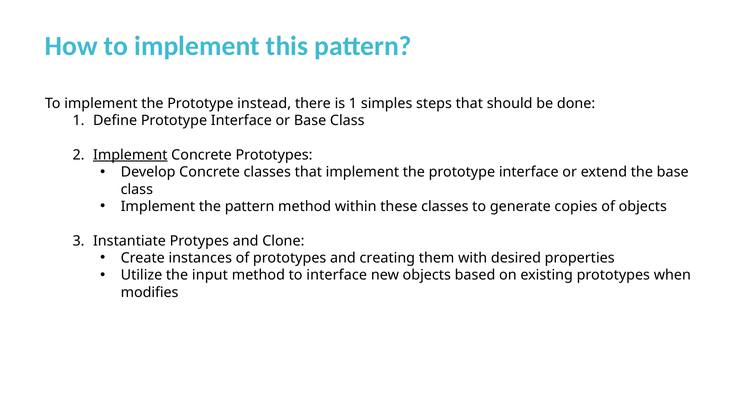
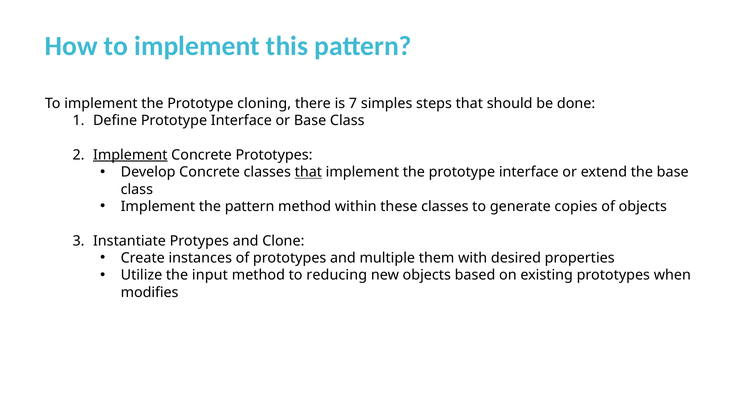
instead: instead -> cloning (264, 104)
is 1: 1 -> 7 (353, 104)
that underline: none -> present (308, 172)
creating: creating -> multiple (387, 258)
to interface: interface -> reducing (337, 276)
